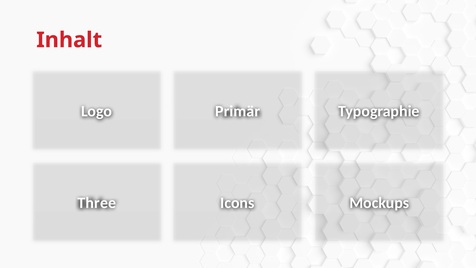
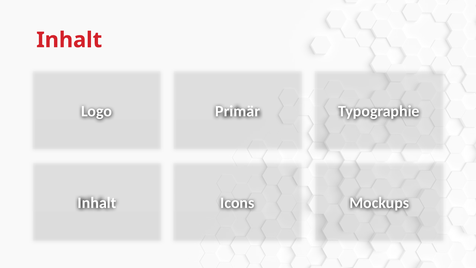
Three: Three -> Inhalt (97, 203)
